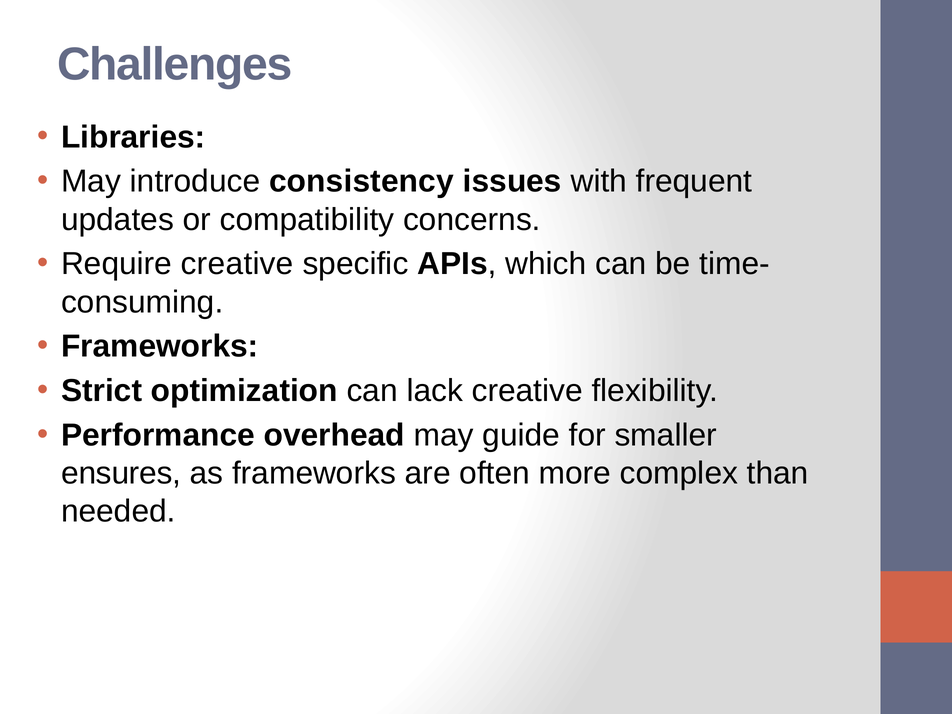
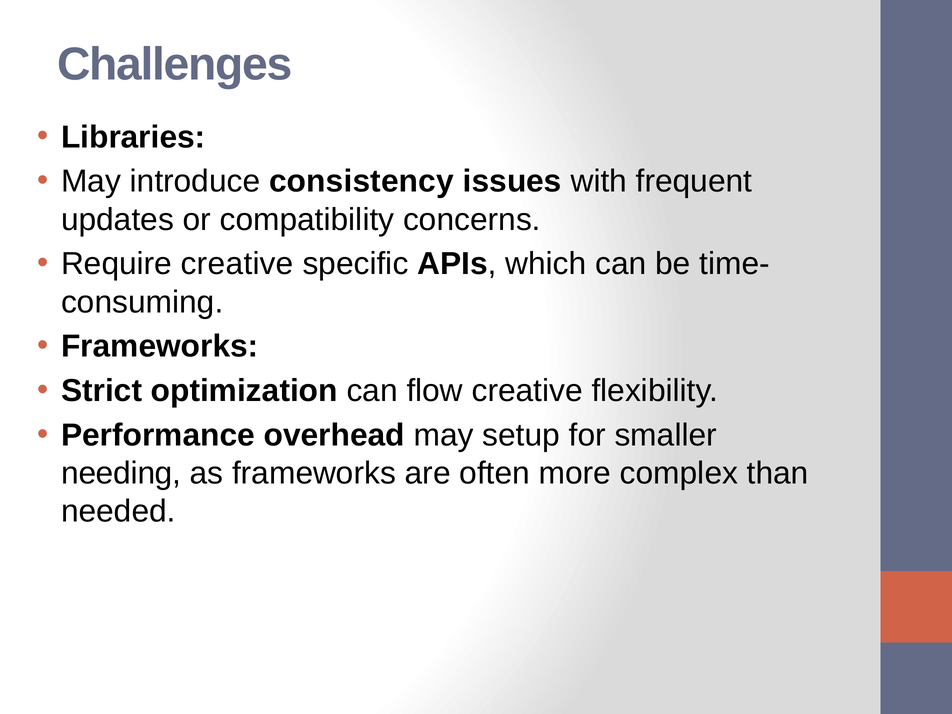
lack: lack -> flow (435, 391)
guide: guide -> setup (521, 435)
ensures: ensures -> needing (121, 473)
